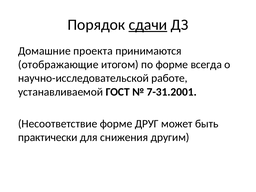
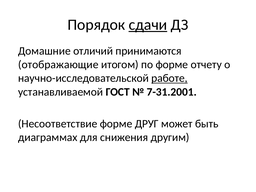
проекта: проекта -> отличий (93, 51)
всегда: всегда -> отчету (206, 65)
работе underline: none -> present (170, 78)
практически: практически -> диаграммах (48, 137)
